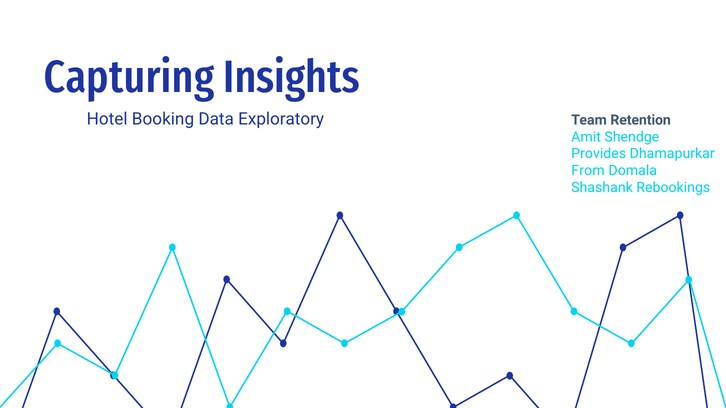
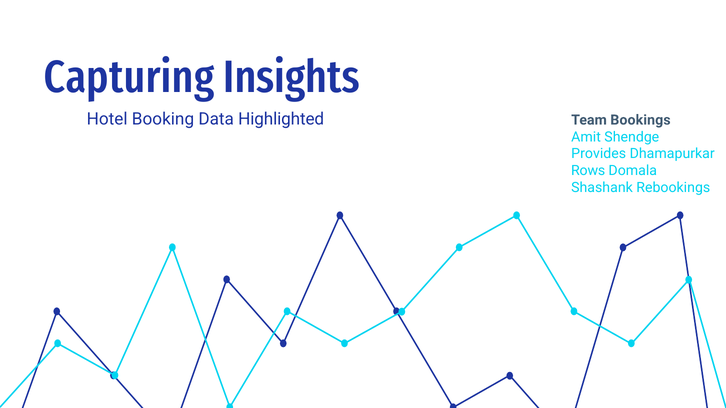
Exploratory: Exploratory -> Highlighted (281, 119)
Retention: Retention -> Bookings (640, 120)
From: From -> Rows (588, 171)
